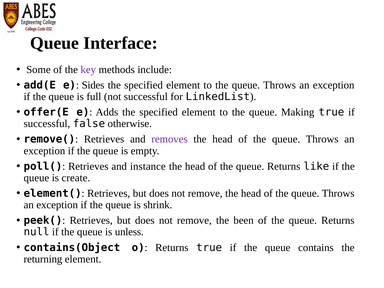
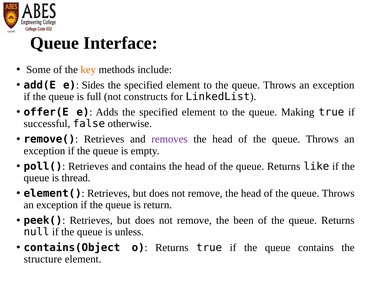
key colour: purple -> orange (88, 69)
not successful: successful -> constructs (146, 97)
and instance: instance -> contains (148, 166)
create: create -> thread (76, 178)
shrink: shrink -> return (158, 205)
returning: returning -> structure (43, 259)
